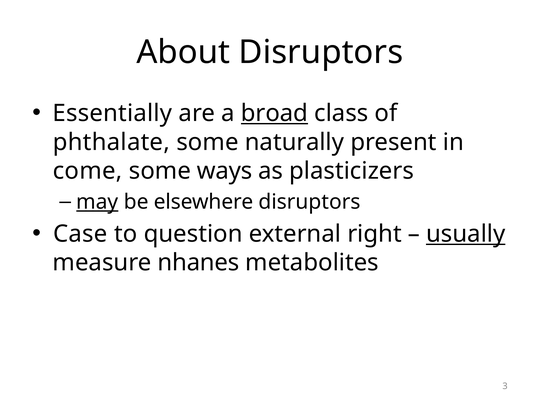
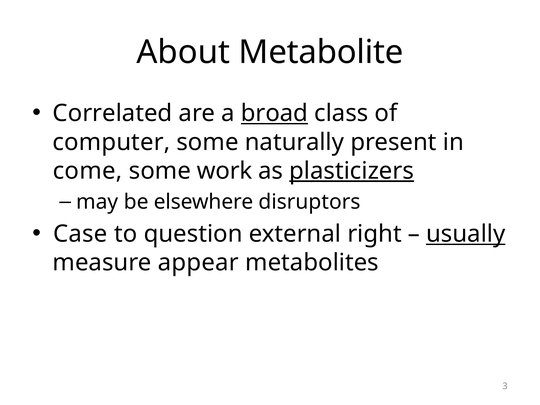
About Disruptors: Disruptors -> Metabolite (321, 52)
Essentially: Essentially -> Correlated (113, 113)
phthalate: phthalate -> computer (111, 142)
ways: ways -> work (225, 171)
plasticizers underline: none -> present (352, 171)
may underline: present -> none (97, 202)
nhanes: nhanes -> appear (198, 263)
